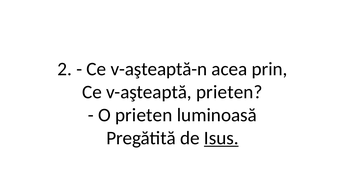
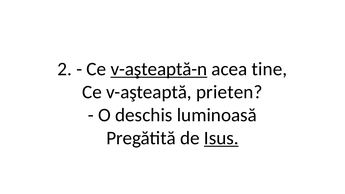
v-aşteaptă-n underline: none -> present (159, 69)
prin: prin -> tine (269, 69)
O prieten: prieten -> deschis (144, 115)
